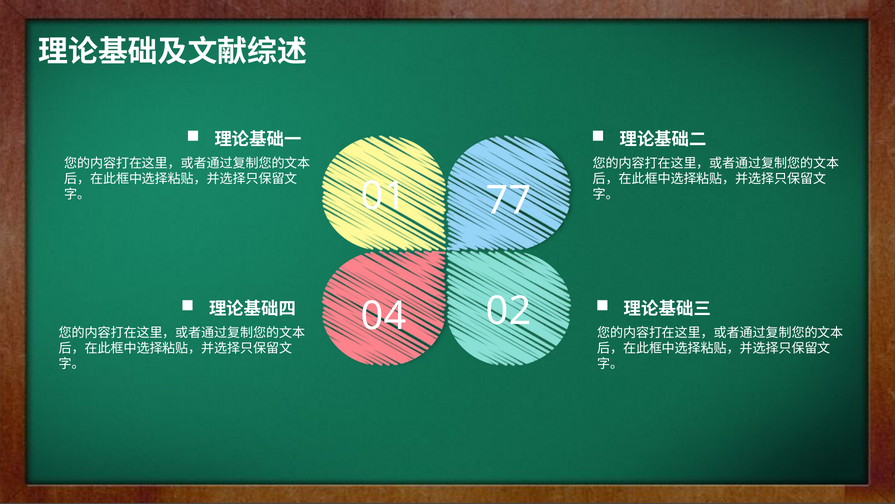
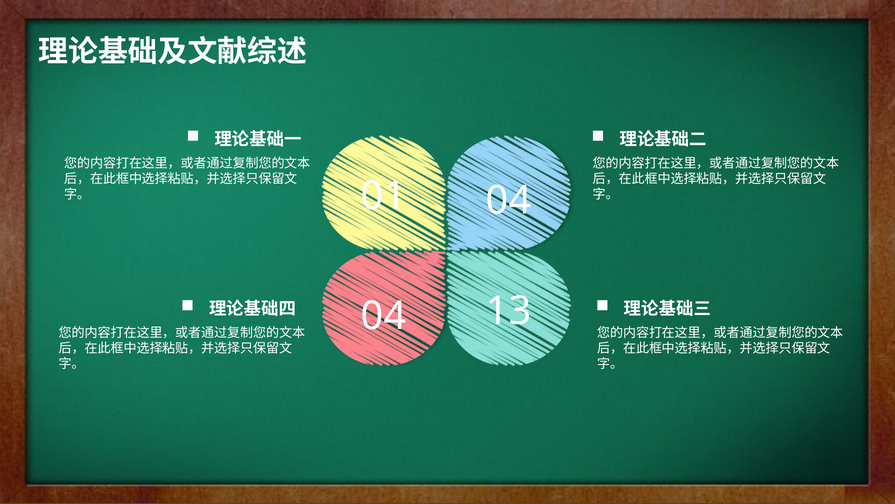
01 77: 77 -> 04 (509, 201)
02: 02 -> 13 (509, 311)
